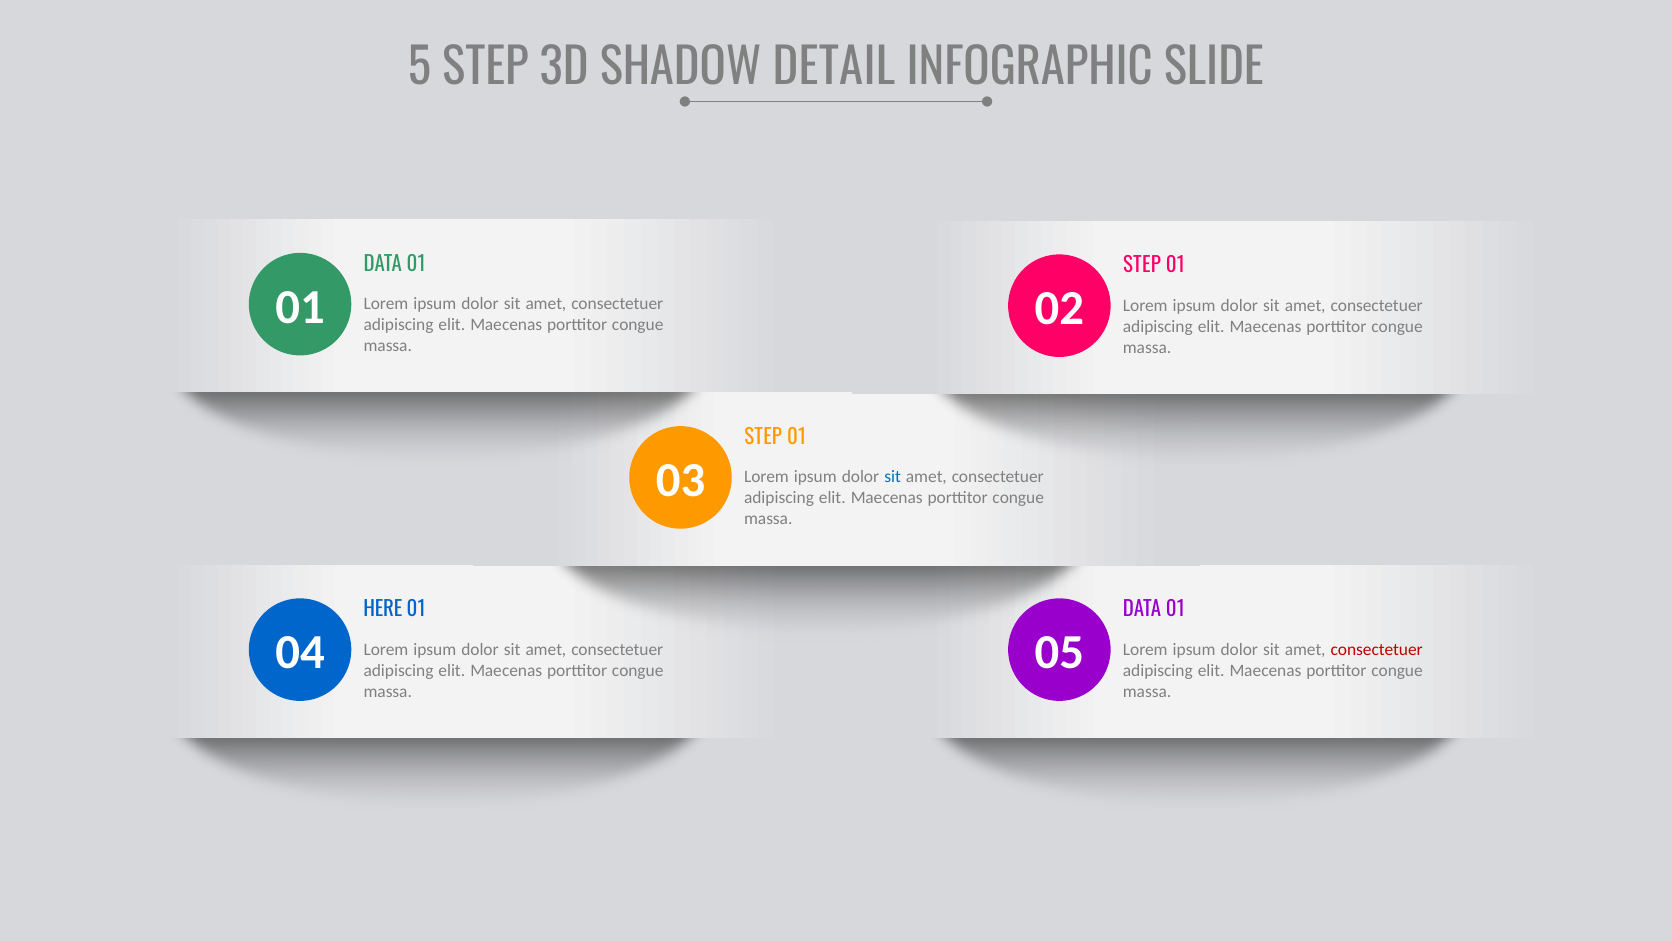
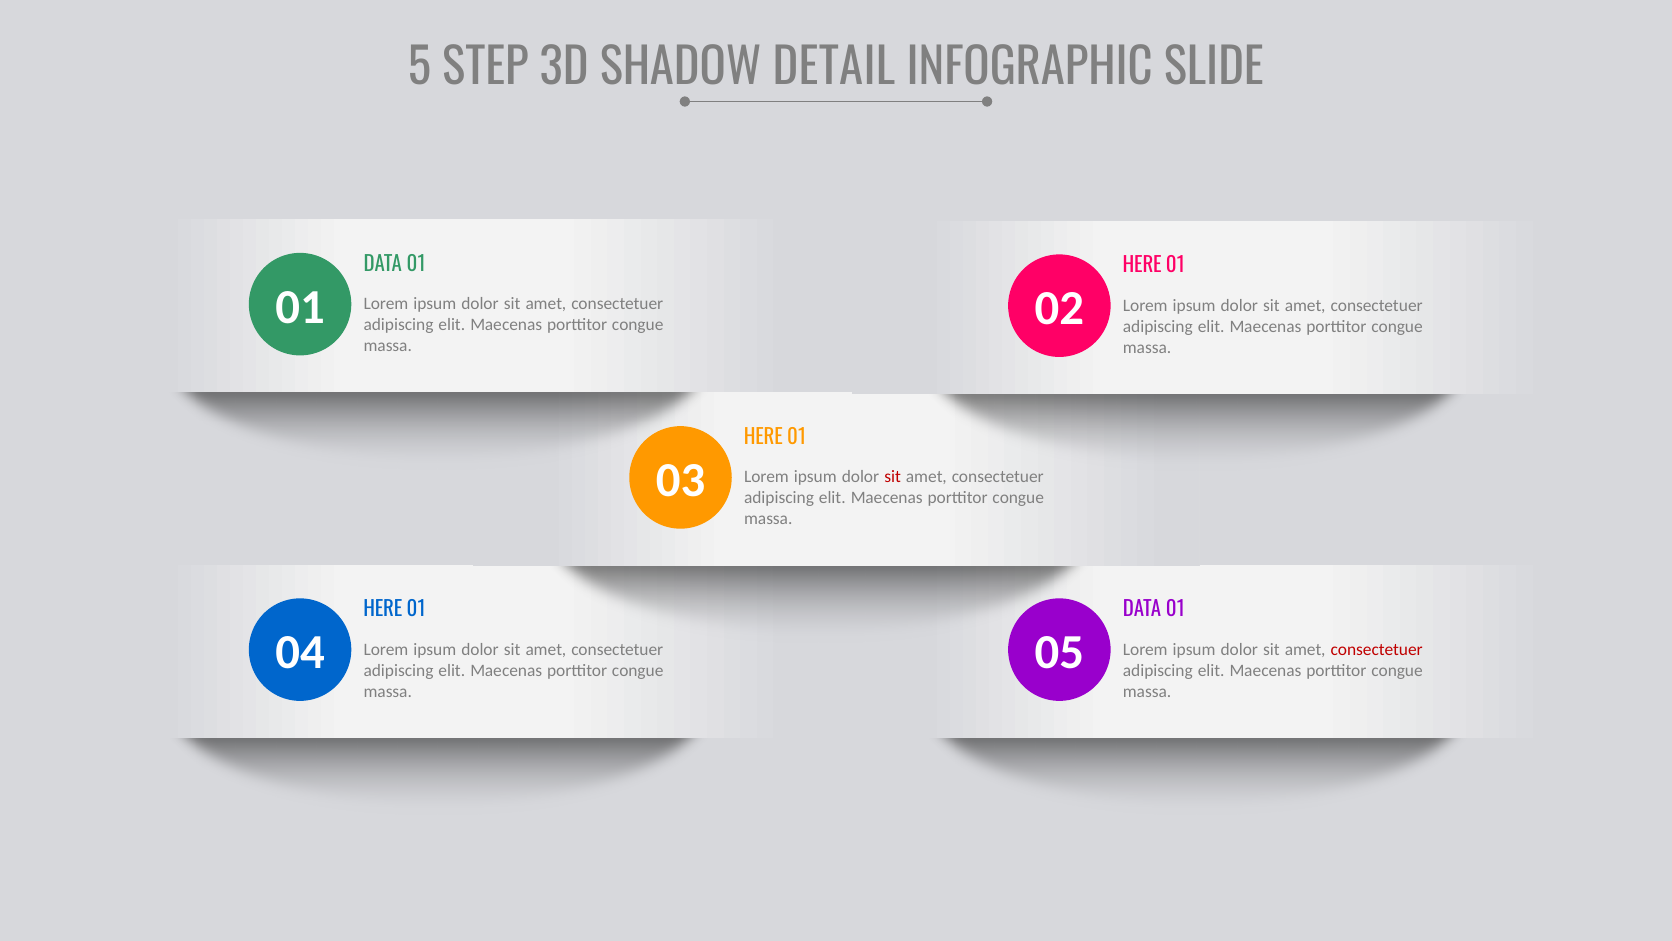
STEP: STEP -> HERE (1142, 266)
STEP: STEP -> HERE (763, 437)
sit colour: blue -> red (893, 477)
